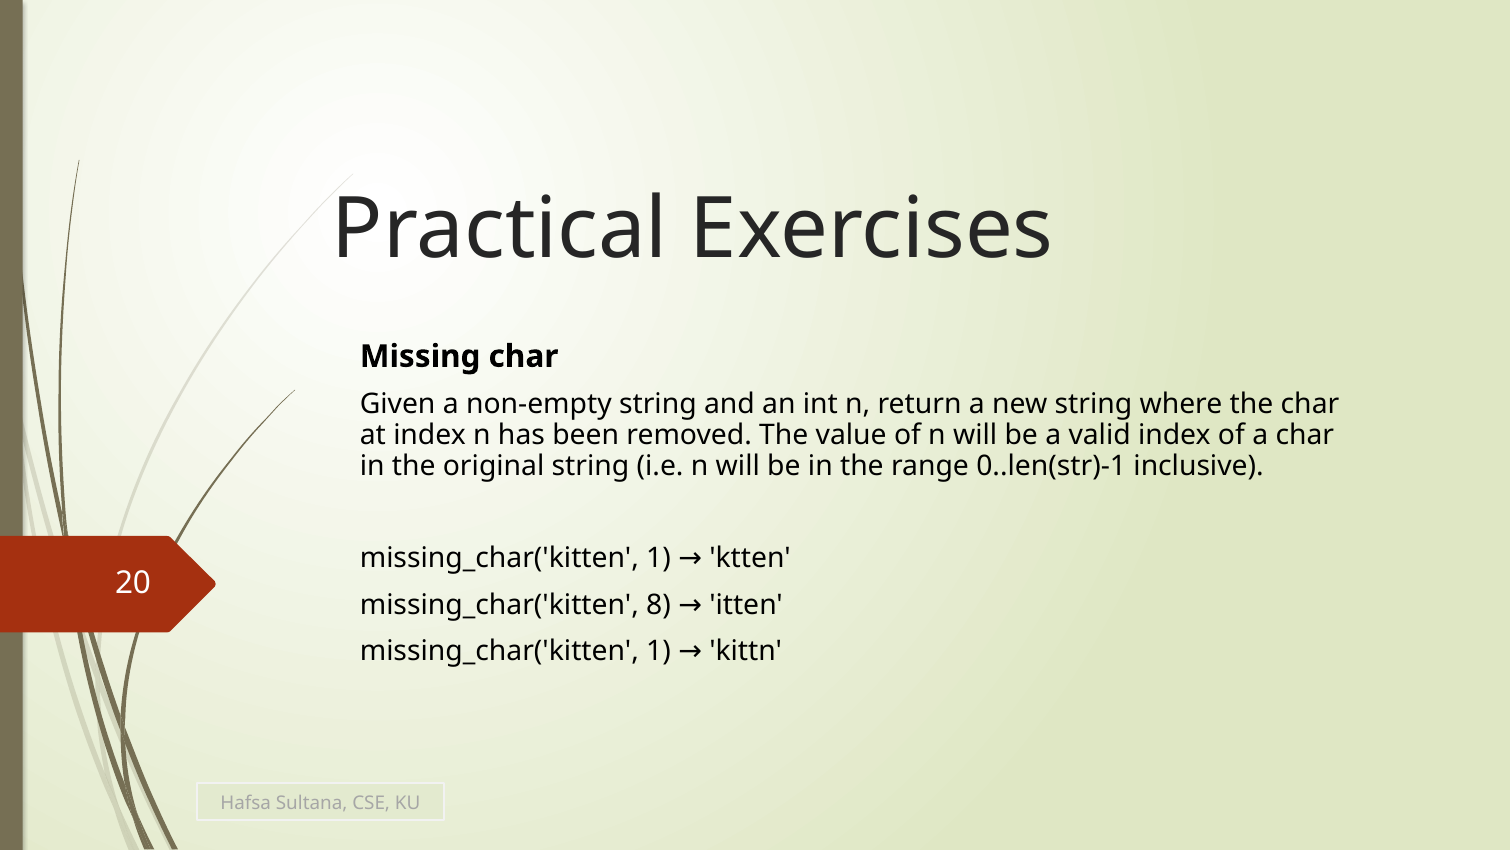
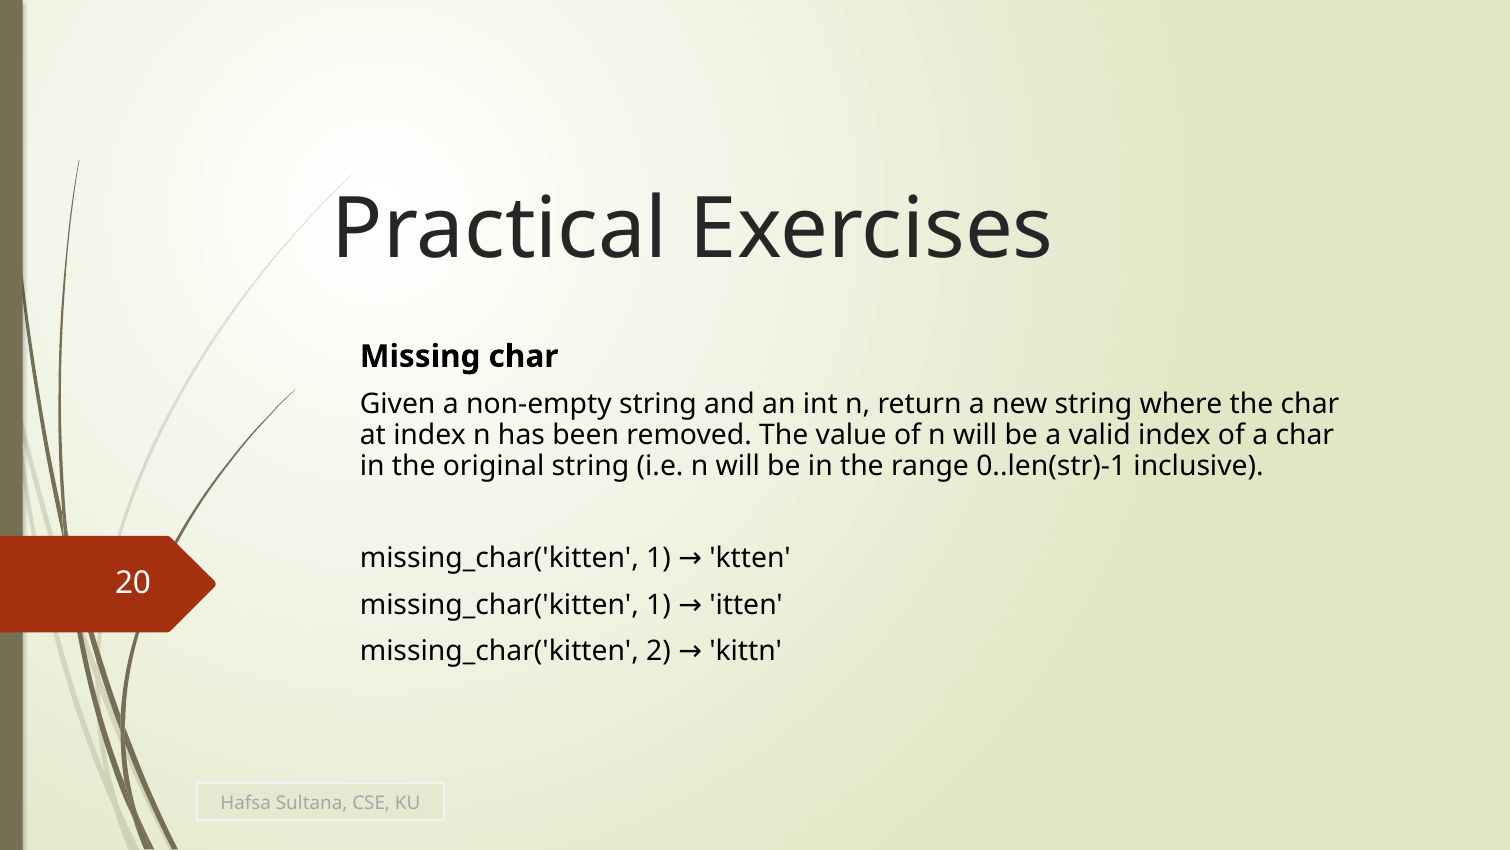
8: 8 -> 1 (658, 604)
1: 1 -> 2 (658, 651)
